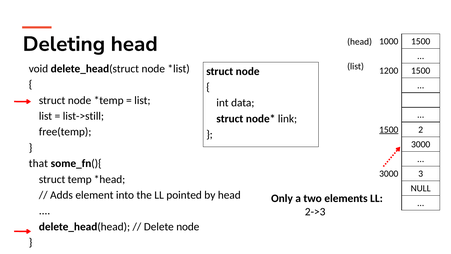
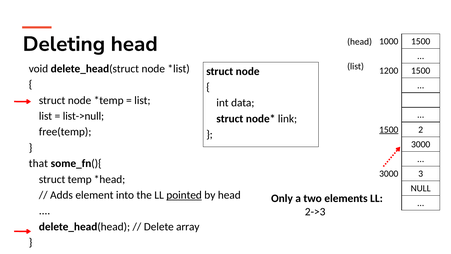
list->still: list->still -> list->null (83, 116)
pointed underline: none -> present (184, 195)
Delete node: node -> array (188, 226)
